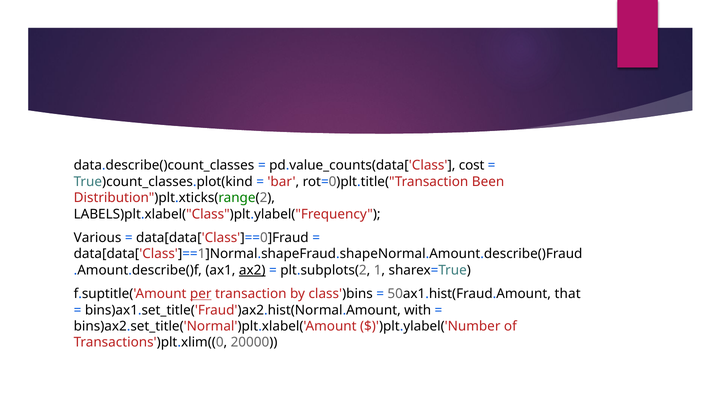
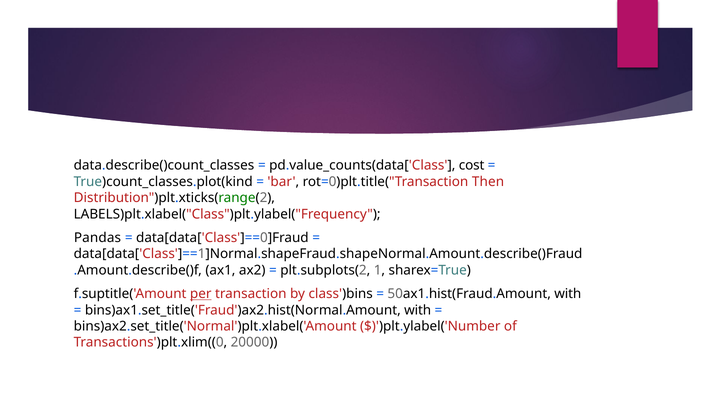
Been: Been -> Then (488, 182)
Various: Various -> Pandas (98, 238)
ax2 underline: present -> none (252, 271)
50ax1.hist(Fraud.Amount that: that -> with (568, 294)
